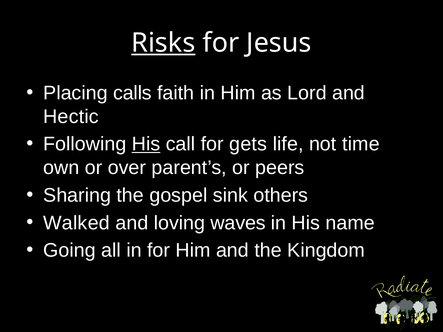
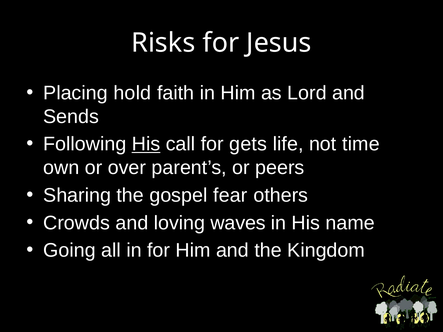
Risks underline: present -> none (163, 43)
calls: calls -> hold (132, 93)
Hectic: Hectic -> Sends (71, 117)
sink: sink -> fear (230, 195)
Walked: Walked -> Crowds (77, 223)
